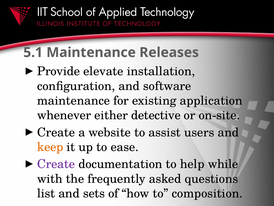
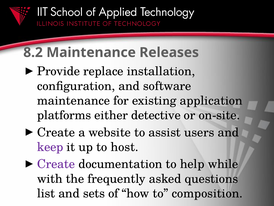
5.1: 5.1 -> 8.2 (33, 52)
elevate: elevate -> replace (103, 71)
whenever: whenever -> platforms (64, 115)
keep colour: orange -> purple (50, 147)
ease: ease -> host (125, 147)
